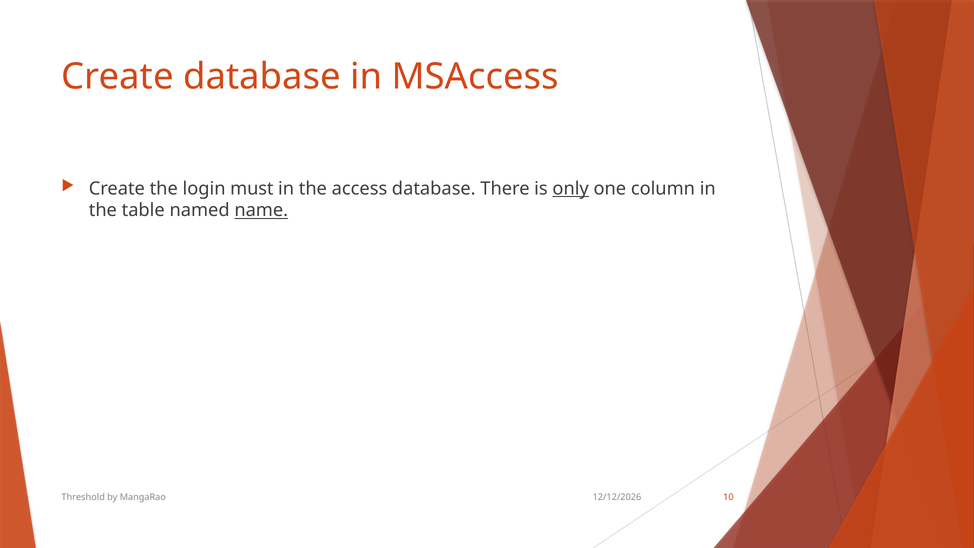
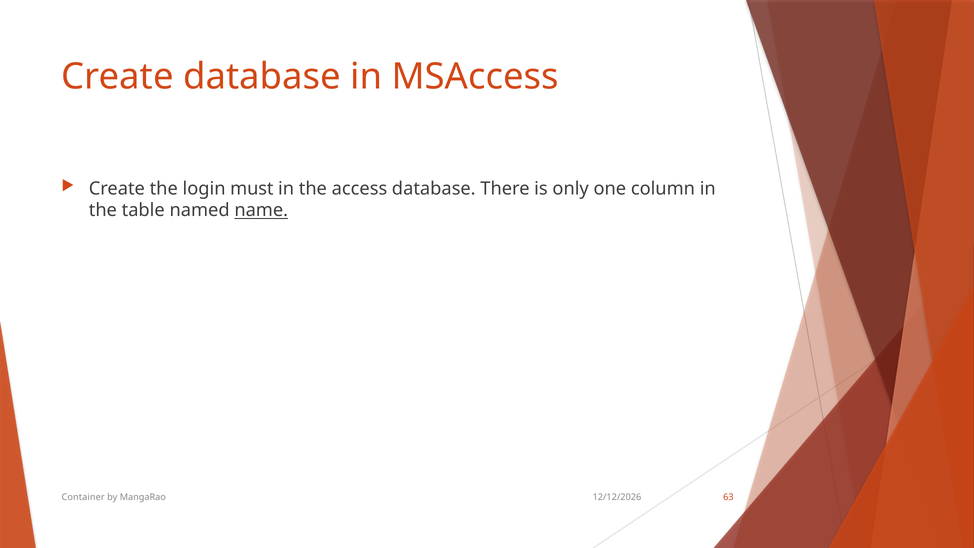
only underline: present -> none (571, 189)
Threshold: Threshold -> Container (83, 497)
10: 10 -> 63 (728, 497)
